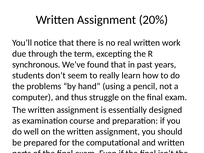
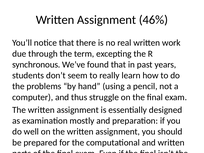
20%: 20% -> 46% (153, 20)
course: course -> mostly (82, 121)
